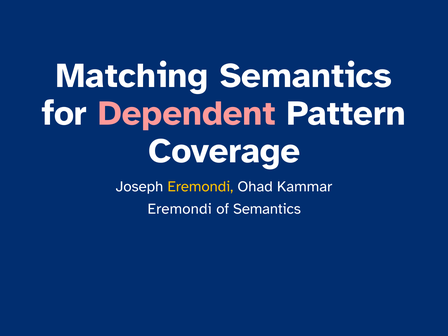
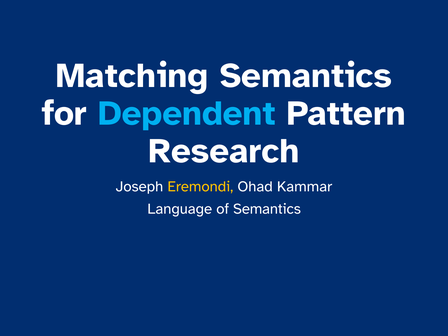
Dependent colour: pink -> light blue (187, 113)
Coverage: Coverage -> Research (224, 151)
Eremondi: Eremondi -> Language (180, 209)
